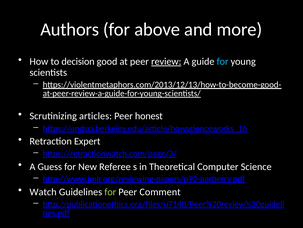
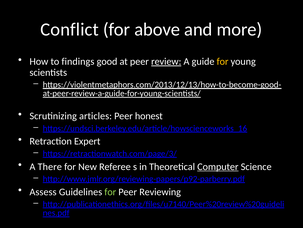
Authors: Authors -> Conflict (70, 29)
decision: decision -> findings (78, 61)
for colour: light blue -> yellow (223, 61)
Guess: Guess -> There (50, 166)
Computer underline: none -> present (218, 166)
Watch: Watch -> Assess (43, 191)
Comment: Comment -> Reviewing (160, 191)
